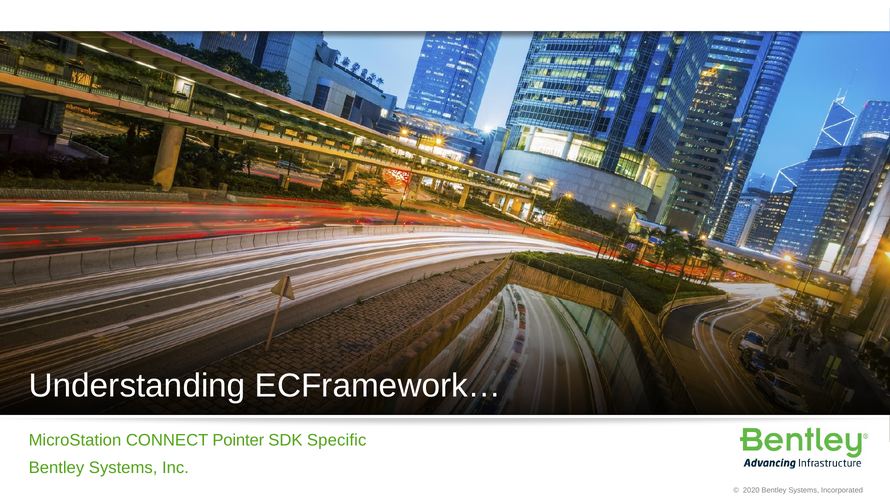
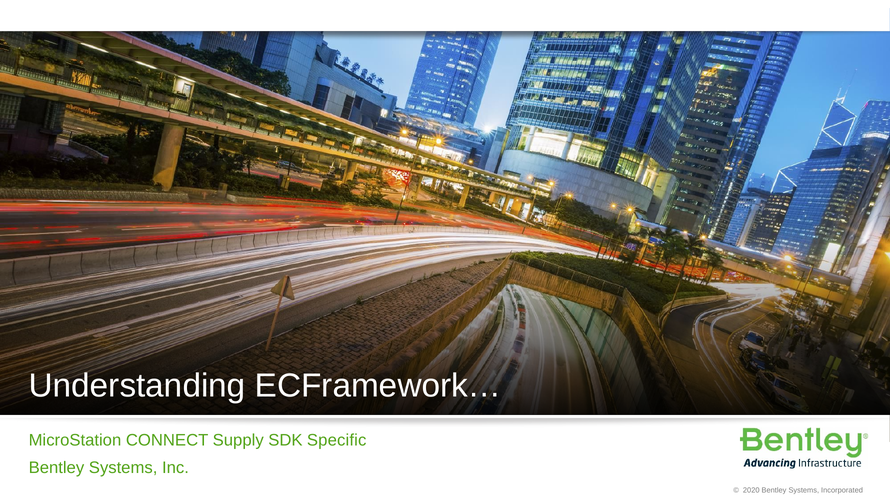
Pointer: Pointer -> Supply (238, 441)
